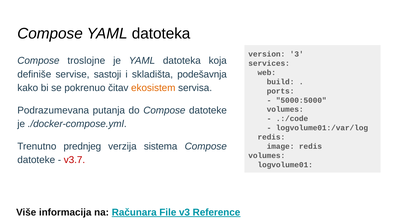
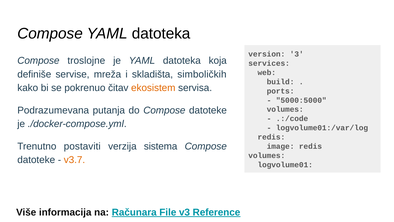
sastoji: sastoji -> mreža (107, 74)
podešavnja: podešavnja -> simboličkih (202, 74)
prednjeg: prednjeg -> postaviti (82, 146)
v3.7 colour: red -> orange (74, 160)
